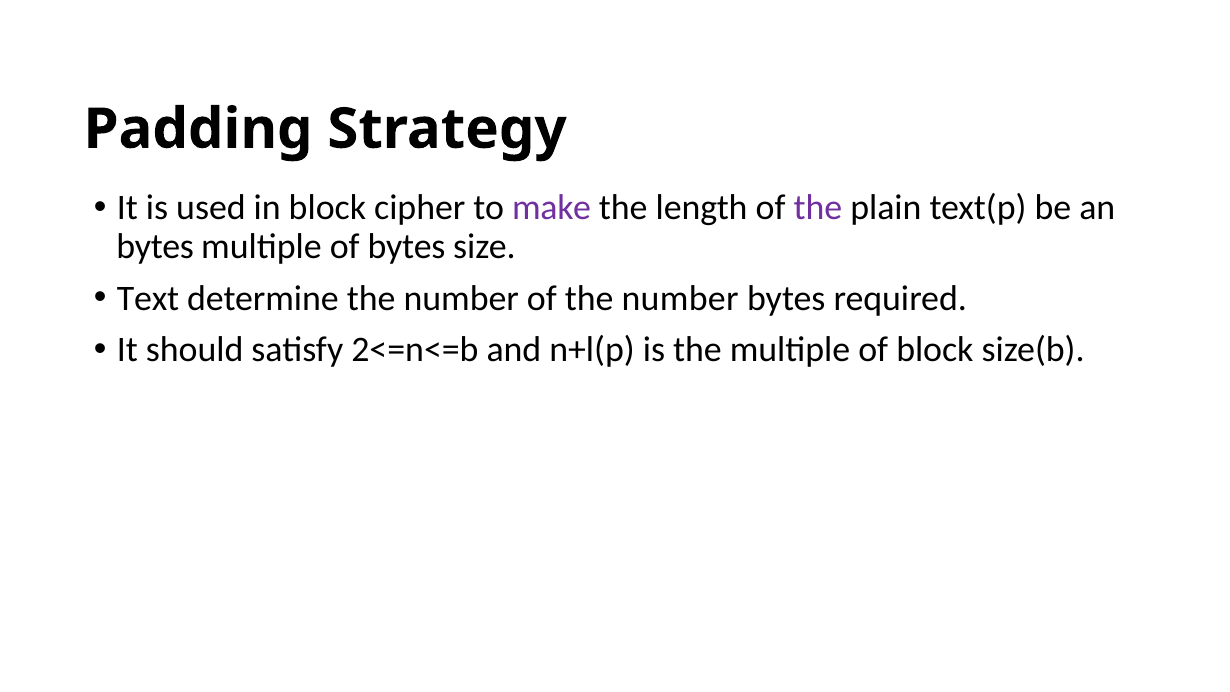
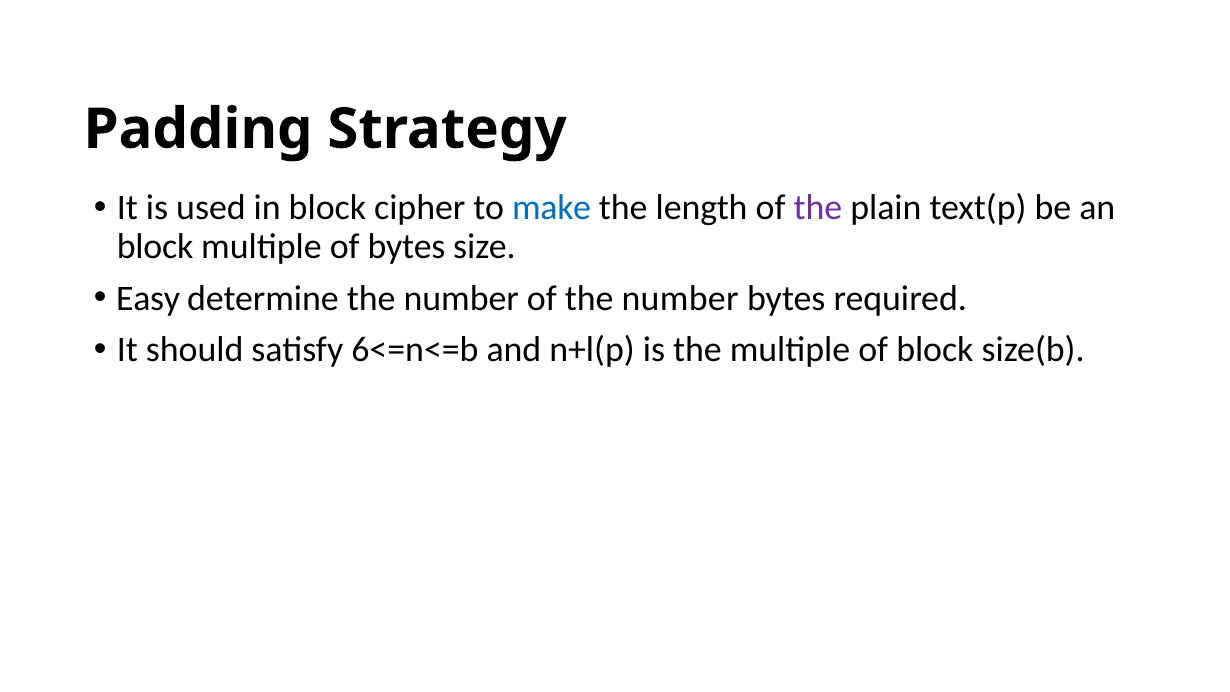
make colour: purple -> blue (552, 208)
bytes: bytes -> block (155, 247)
Text: Text -> Easy (148, 298)
2<=n<=b: 2<=n<=b -> 6<=n<=b (415, 350)
